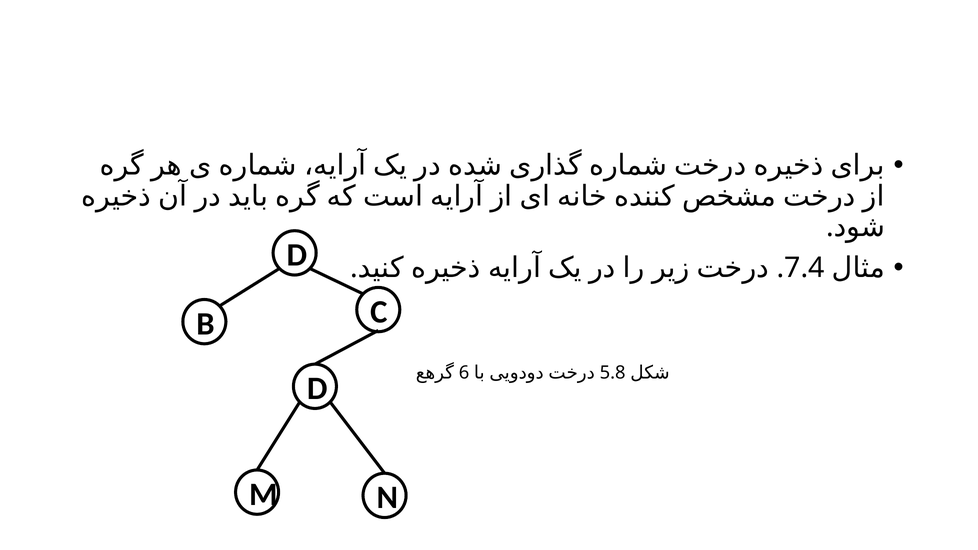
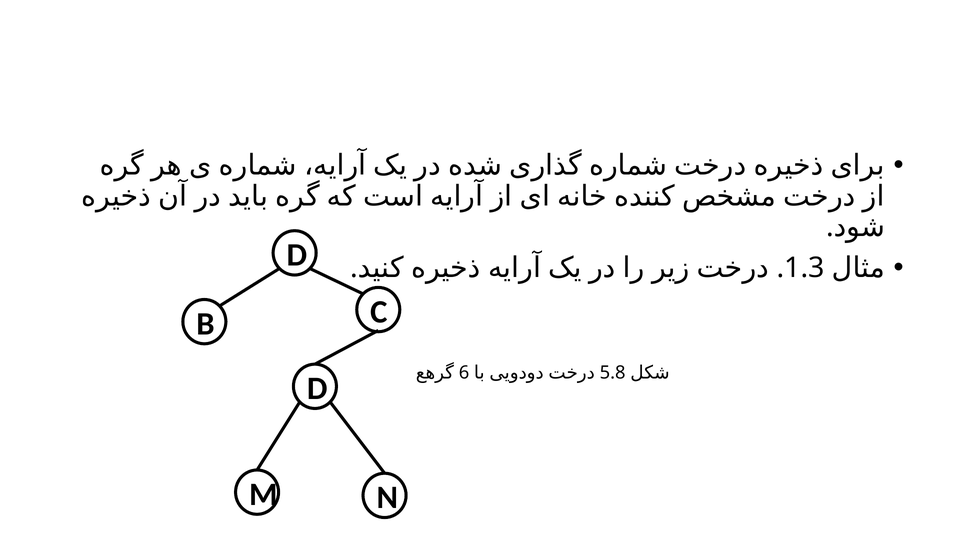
7.4: 7.4 -> 1.3 (805, 268)
